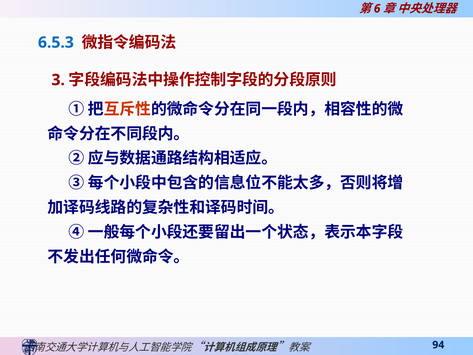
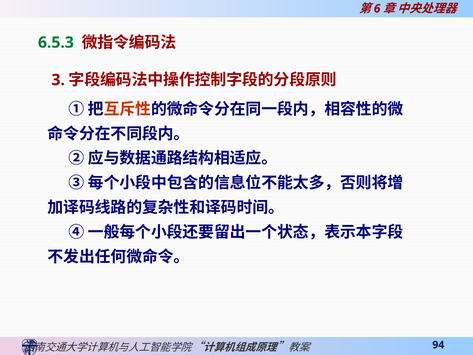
6.5.3 colour: blue -> green (56, 42)
